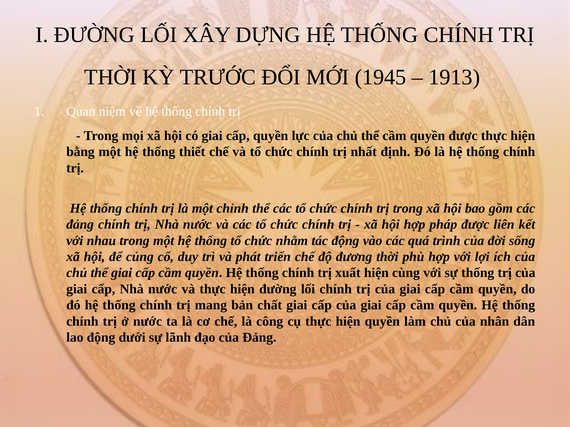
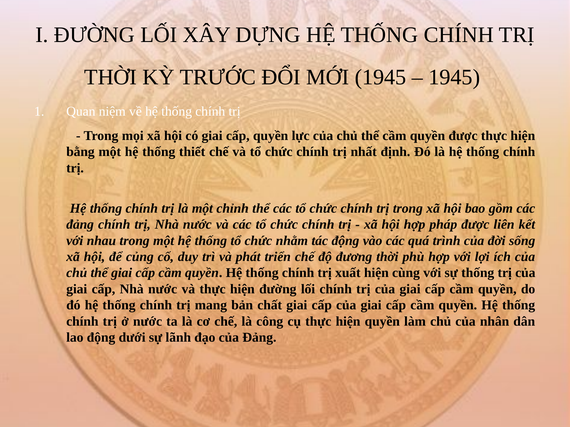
1913: 1913 -> 1945 (454, 77)
